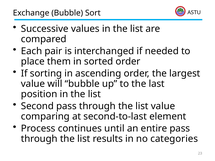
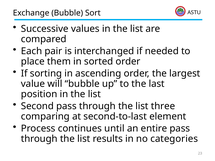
list value: value -> three (163, 106)
